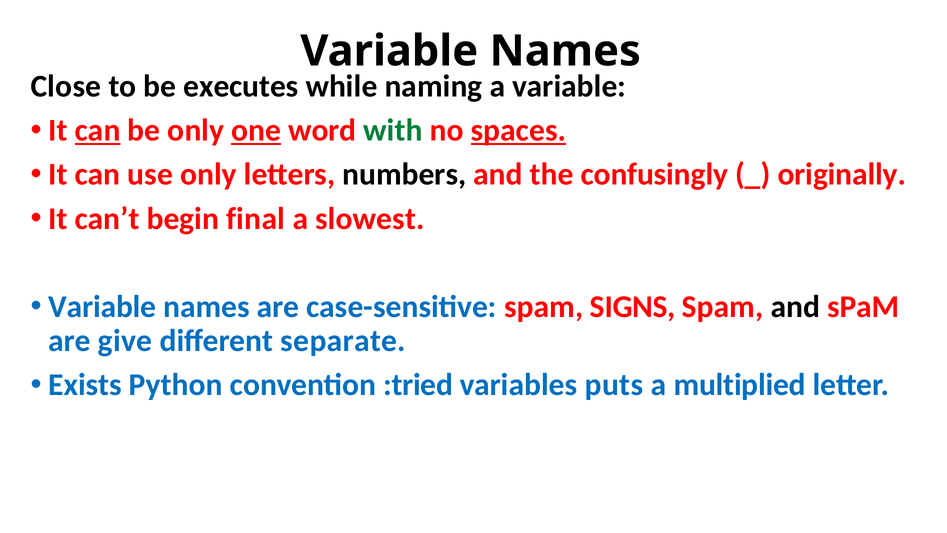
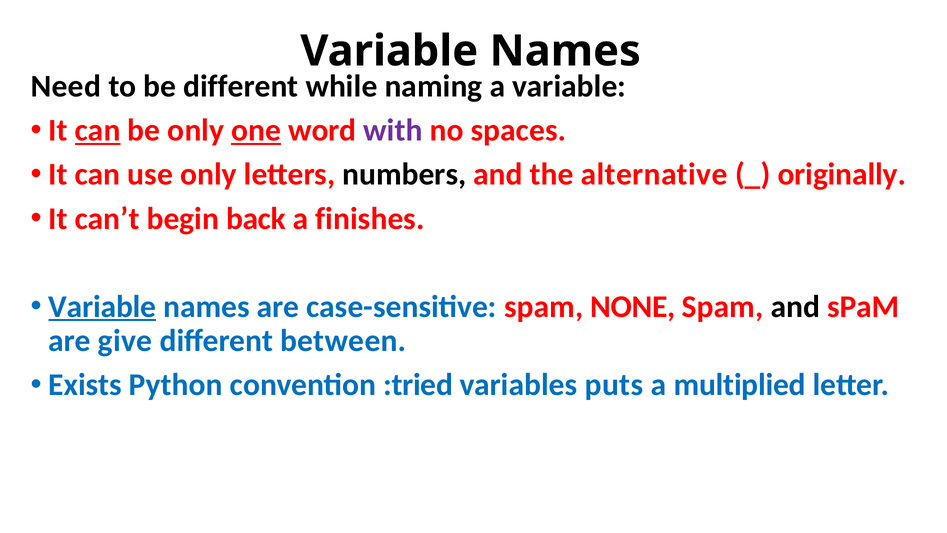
Close: Close -> Need (66, 86)
be executes: executes -> different (241, 86)
with colour: green -> purple (393, 130)
spaces underline: present -> none (518, 130)
confusingly: confusingly -> alternative (654, 174)
final: final -> back (256, 218)
slowest: slowest -> finishes (370, 218)
Variable underline: none -> present (102, 306)
SIGNS: SIGNS -> NONE (633, 306)
separate: separate -> between (343, 341)
